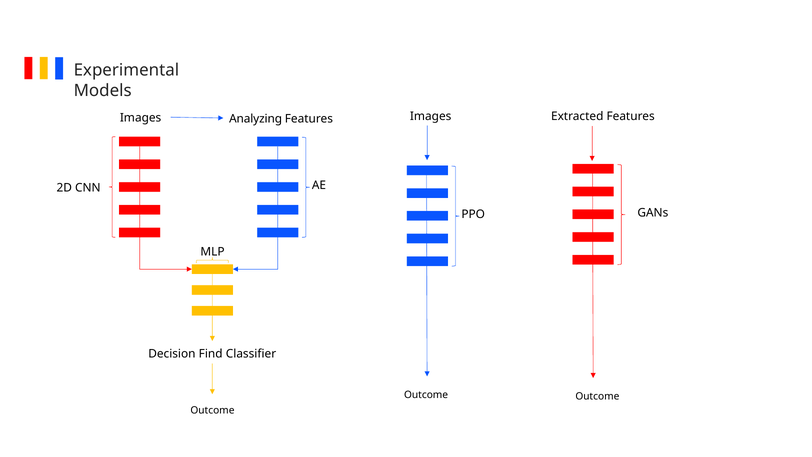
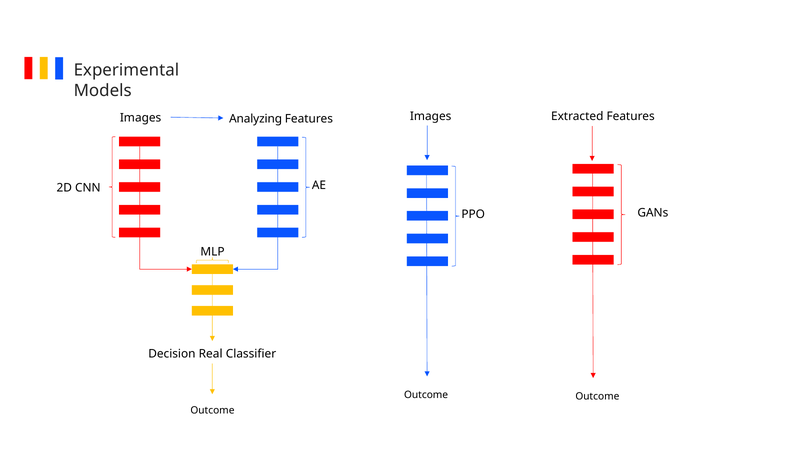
Find: Find -> Real (211, 354)
